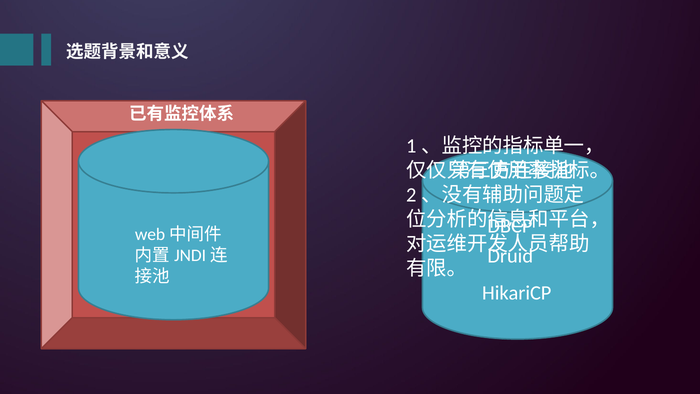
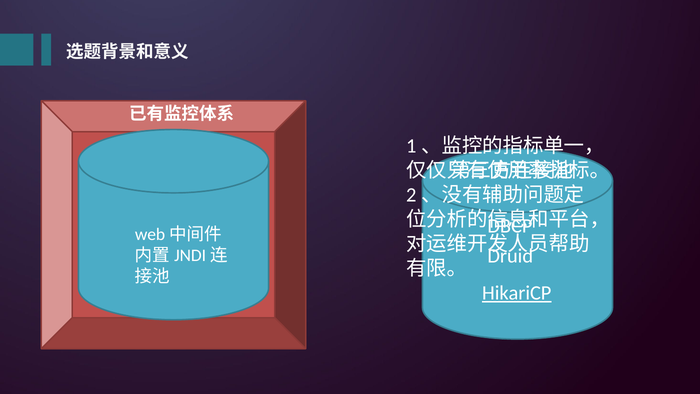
HikariCP underline: none -> present (517, 293)
